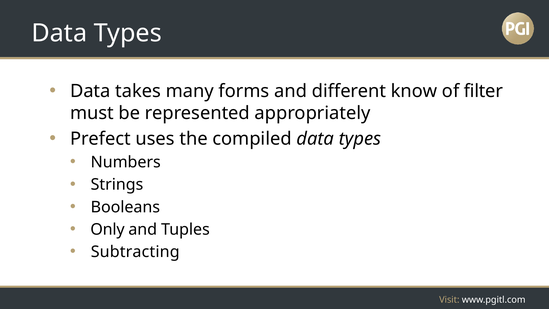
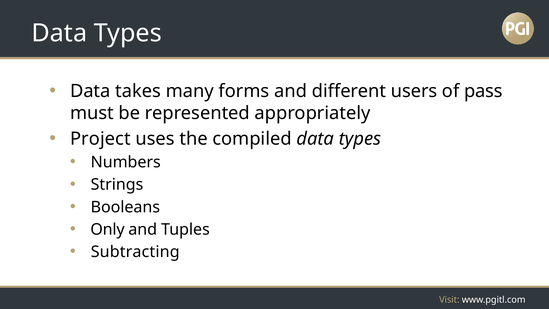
know: know -> users (414, 91)
filter: filter -> pass (483, 91)
Prefect: Prefect -> Project (100, 139)
